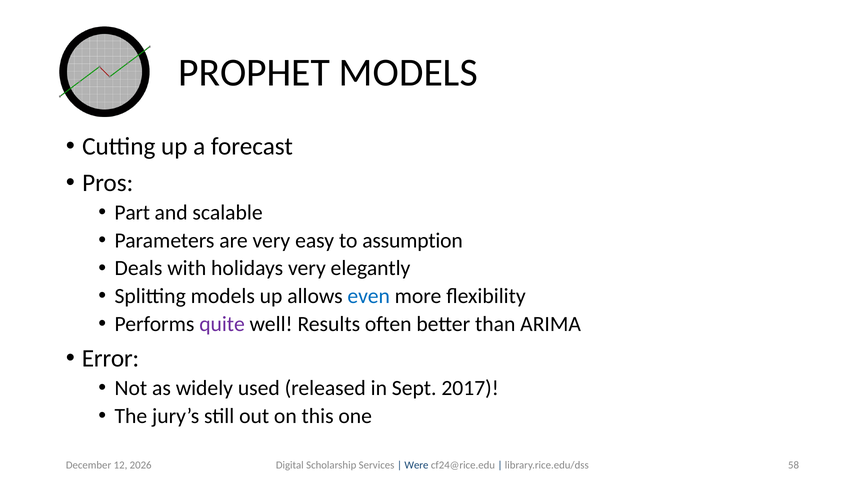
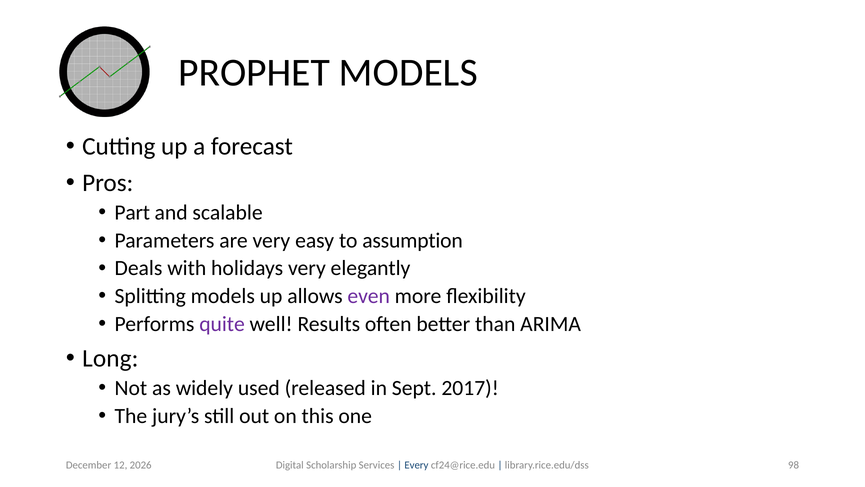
even colour: blue -> purple (369, 296)
Error: Error -> Long (110, 358)
58: 58 -> 98 (794, 465)
Were: Were -> Every (416, 465)
